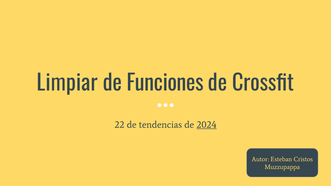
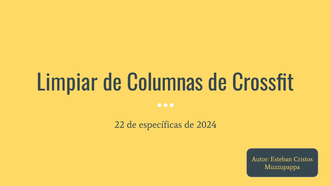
Funciones: Funciones -> Columnas (165, 83)
tendencias: tendencias -> específicas (160, 125)
2024 underline: present -> none (206, 125)
